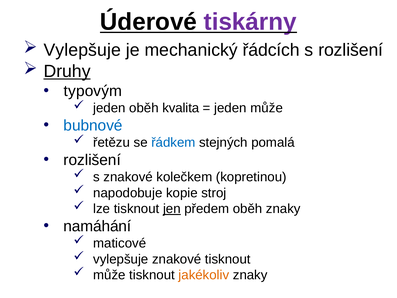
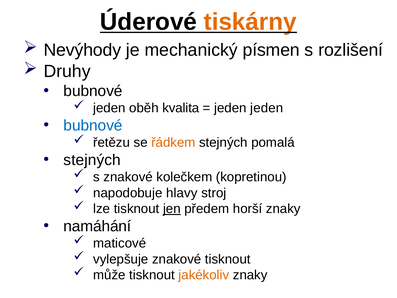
tiskárny colour: purple -> orange (250, 22)
Vylepšuje: Vylepšuje -> Nevýhody (82, 50)
řádcích: řádcích -> písmen (271, 50)
Druhy underline: present -> none (67, 71)
typovým: typovým -> bubnové (93, 91)
jeden může: může -> jeden (267, 108)
řádkem colour: blue -> orange (173, 142)
rozlišení: rozlišení -> stejných (92, 160)
kopie: kopie -> hlavy (182, 193)
předem oběh: oběh -> horší (248, 209)
